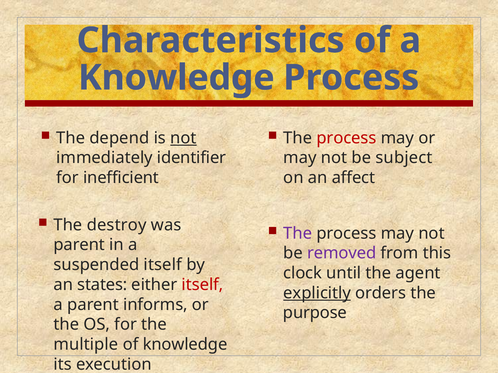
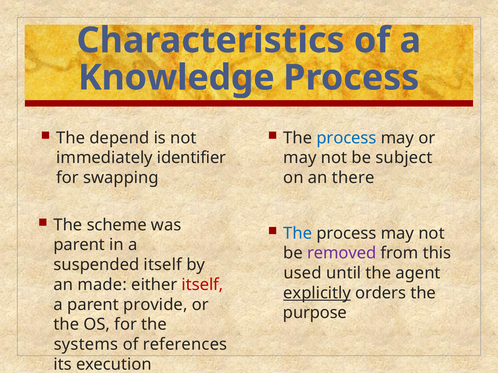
not underline: present -> none (183, 138)
process colour: red -> blue (346, 138)
inefficient: inefficient -> swapping (121, 178)
affect: affect -> there (353, 178)
destroy: destroy -> scheme (117, 225)
The colour: purple -> blue (298, 234)
clock: clock -> used (303, 273)
states: states -> made (102, 285)
informs: informs -> provide (155, 305)
multiple: multiple -> systems (86, 345)
of knowledge: knowledge -> references (185, 345)
